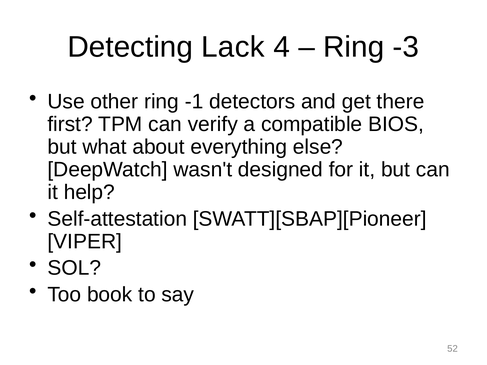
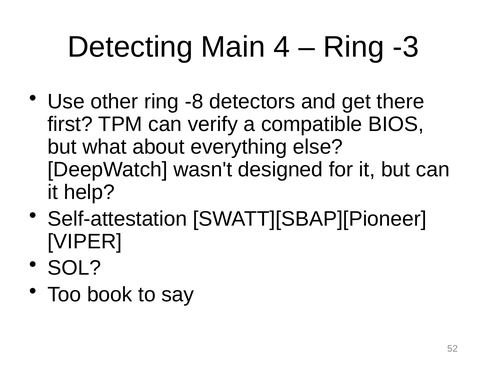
Lack: Lack -> Main (233, 47)
-1: -1 -> -8 (194, 102)
